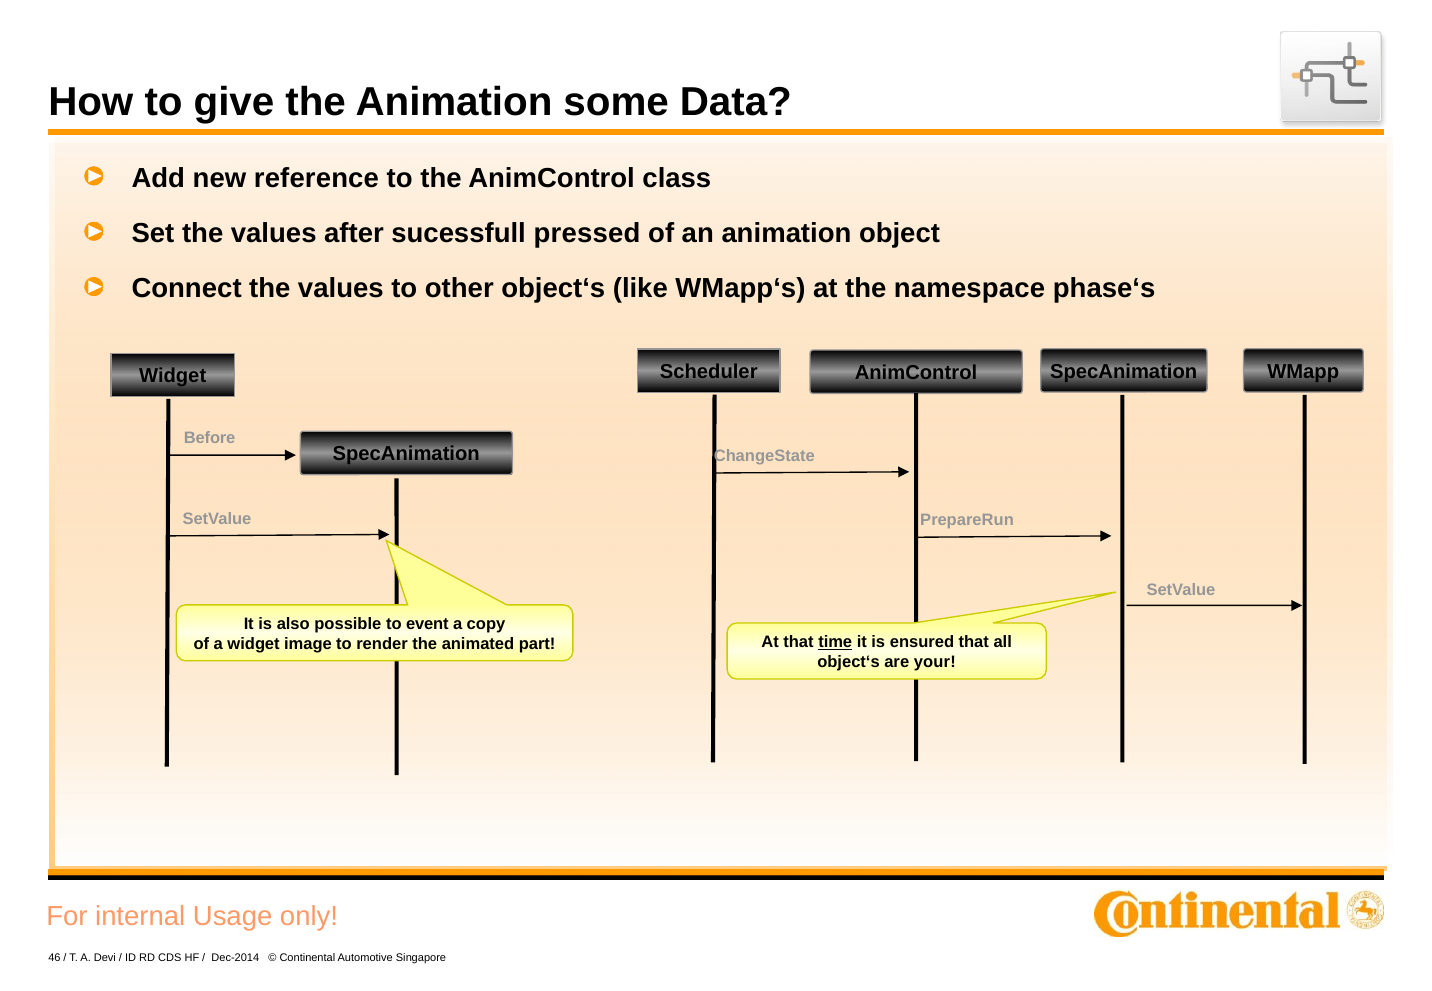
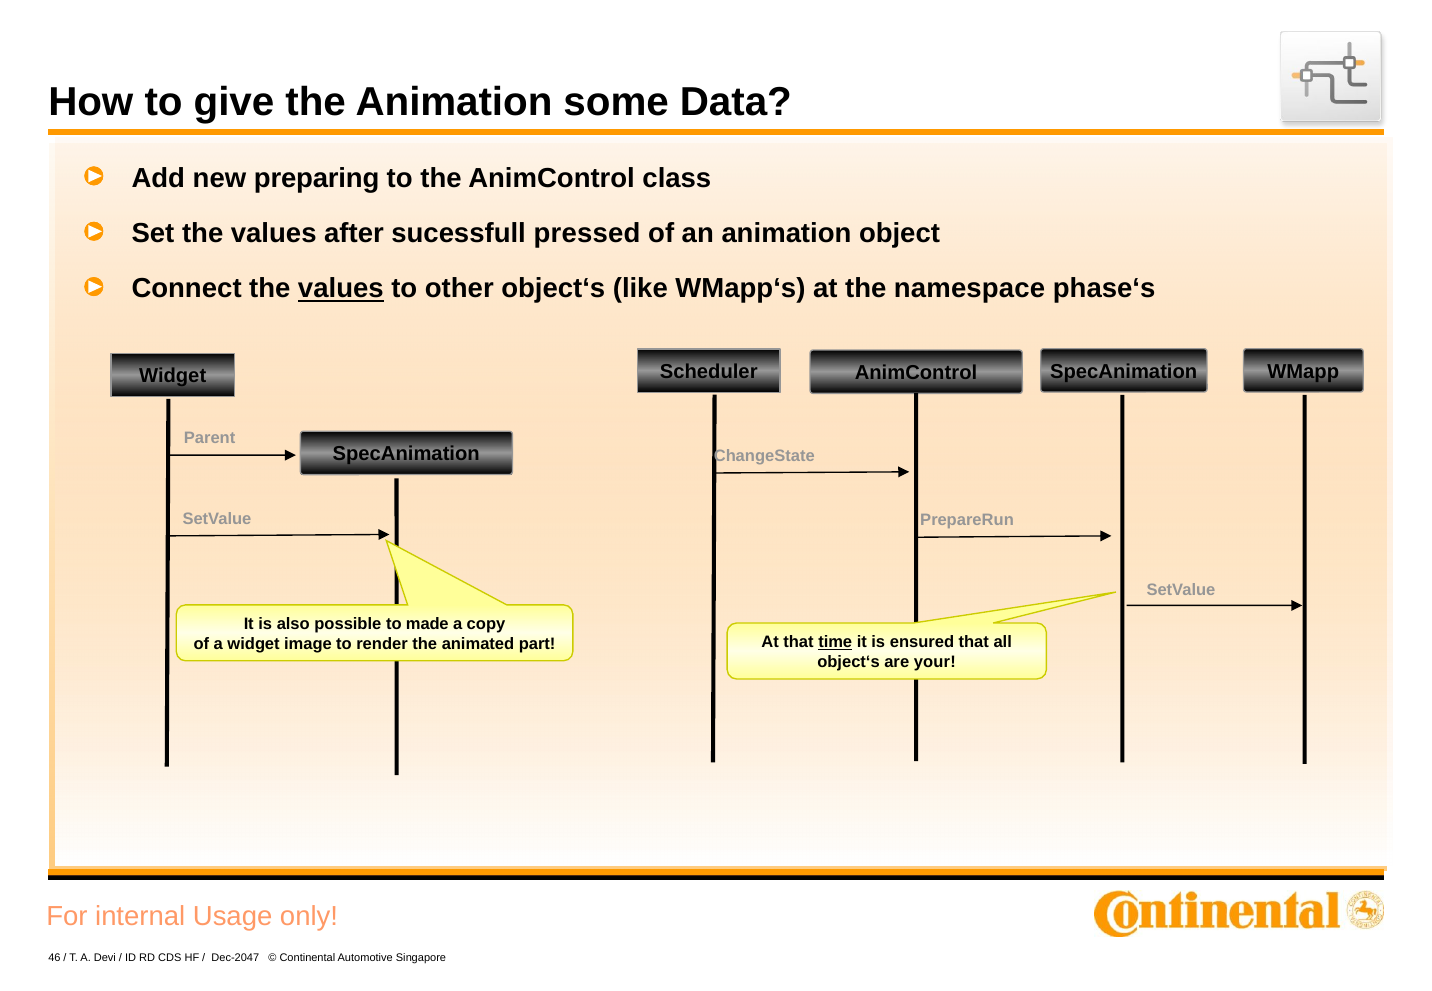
reference: reference -> preparing (317, 178)
values underline: none -> present (341, 289)
Before: Before -> Parent (210, 438)
event: event -> made (427, 624)
Dec-2014: Dec-2014 -> Dec-2047 (235, 958)
